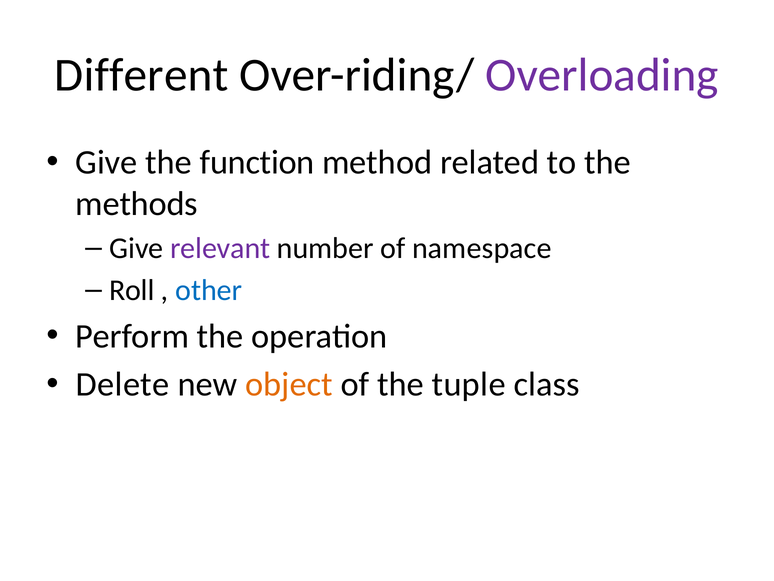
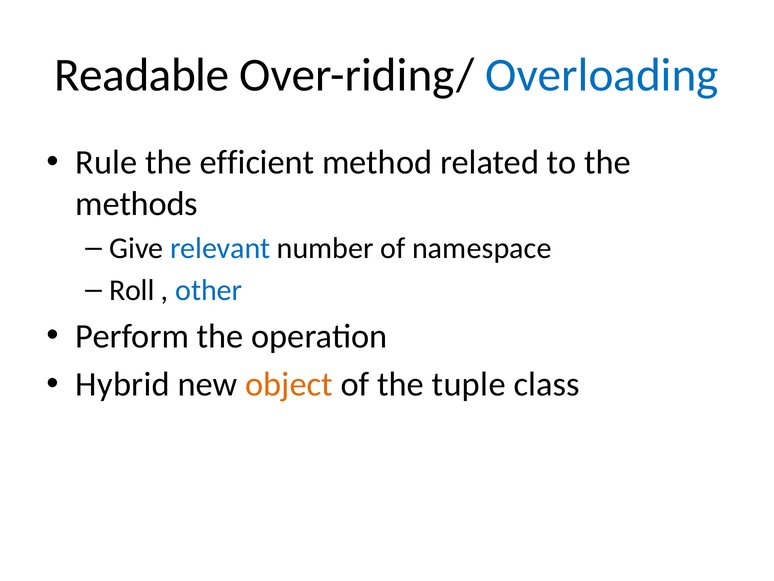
Different: Different -> Readable (142, 75)
Overloading colour: purple -> blue (602, 75)
Give: Give -> Rule (106, 162)
function: function -> efficient (257, 162)
relevant colour: purple -> blue (220, 248)
Delete: Delete -> Hybrid (123, 384)
